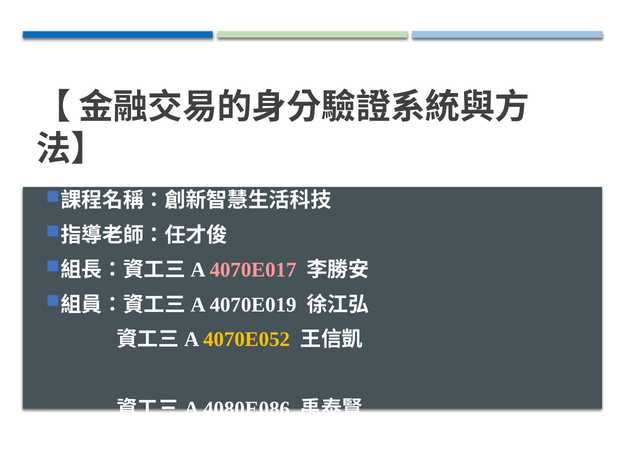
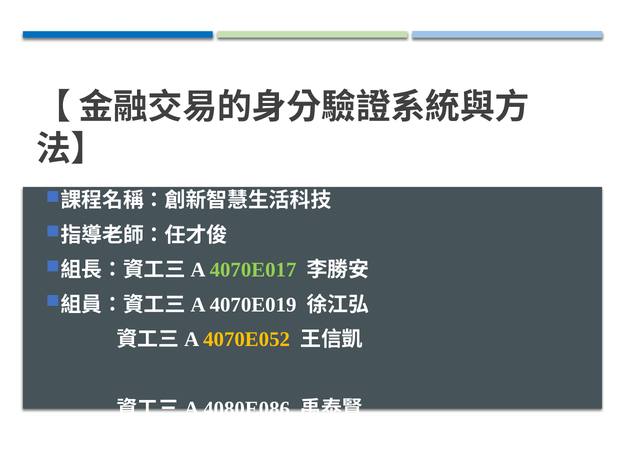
4070E017 colour: pink -> light green (253, 270)
